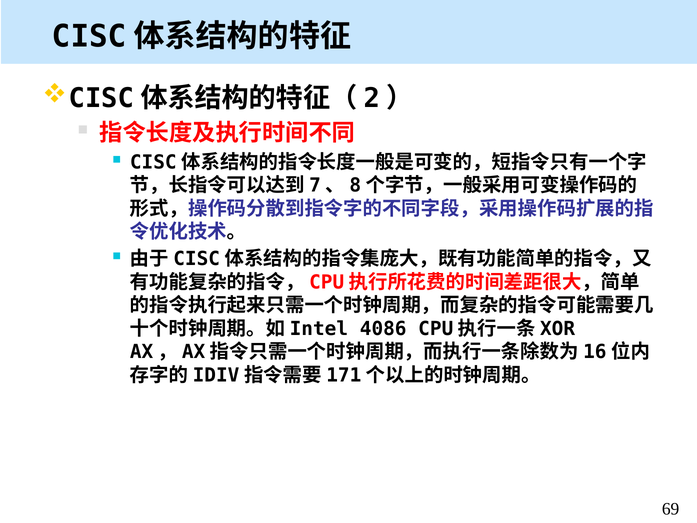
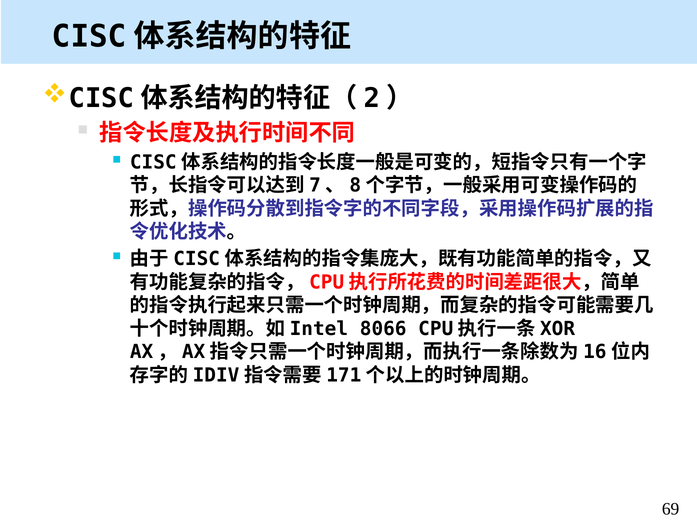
4086: 4086 -> 8066 (383, 329)
